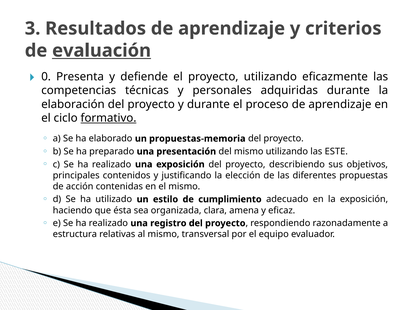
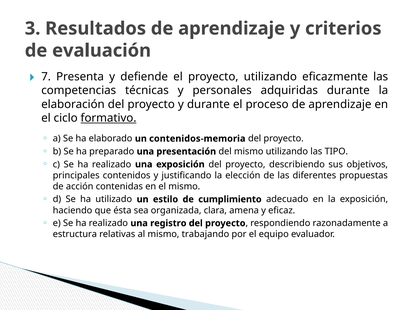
evaluación underline: present -> none (102, 51)
0: 0 -> 7 (46, 77)
propuestas-memoria: propuestas-memoria -> contenidos-memoria (197, 138)
ESTE: ESTE -> TIPO (336, 151)
transversal: transversal -> trabajando (205, 234)
